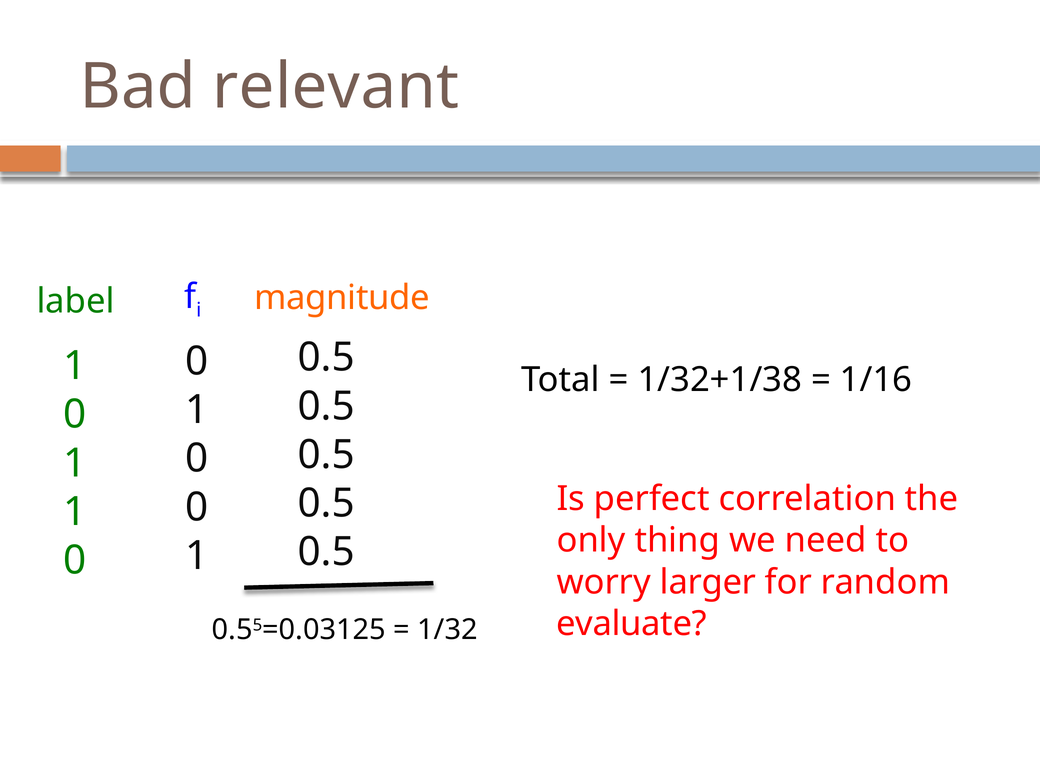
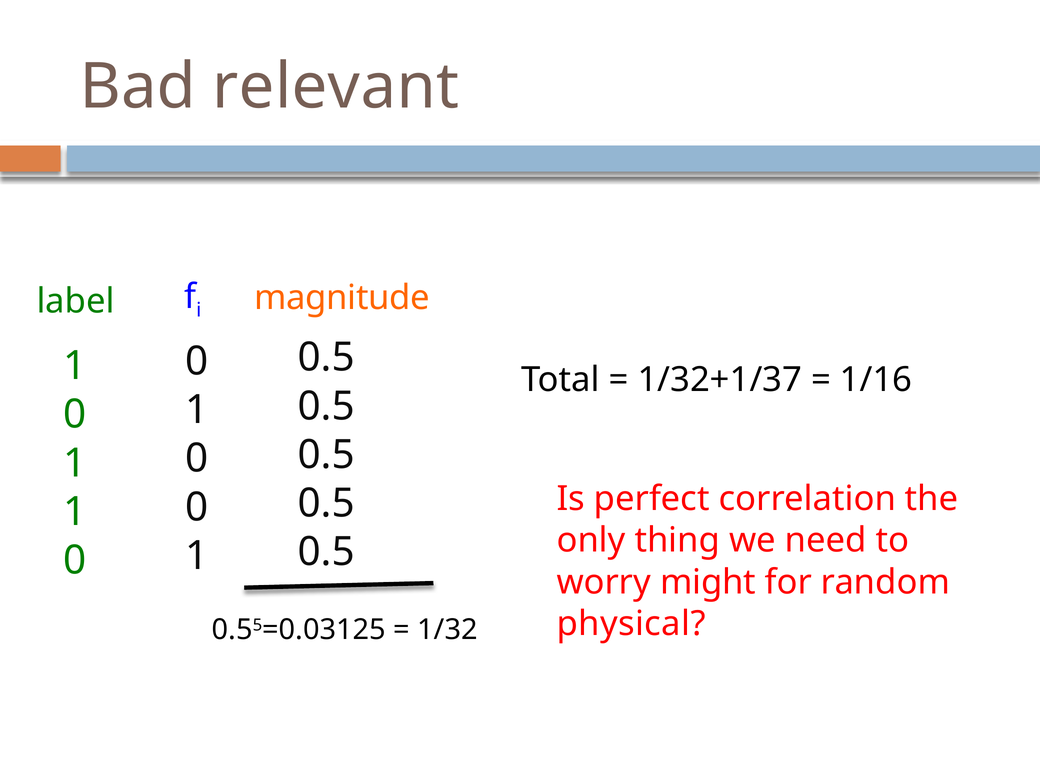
1/32+1/38: 1/32+1/38 -> 1/32+1/37 (720, 380)
larger: larger -> might (708, 582)
evaluate: evaluate -> physical (631, 624)
